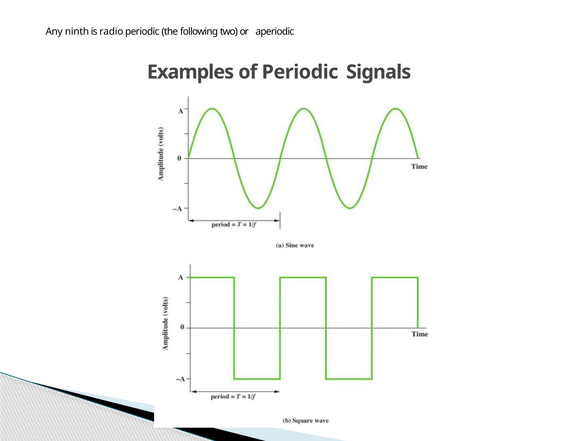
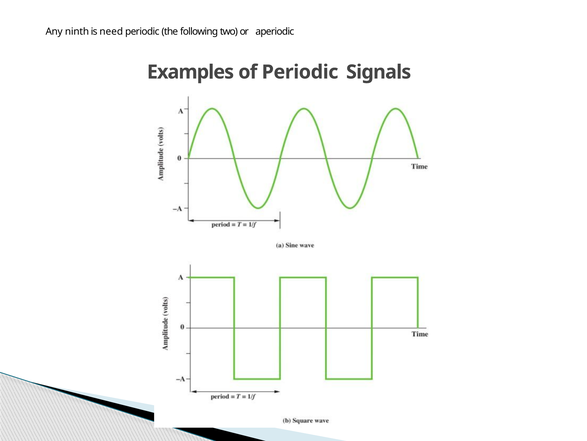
radio: radio -> need (111, 31)
